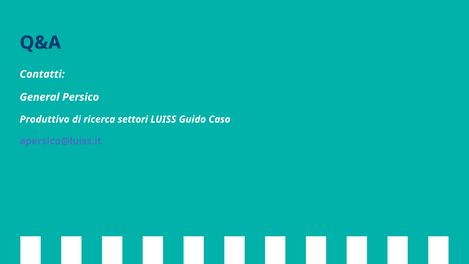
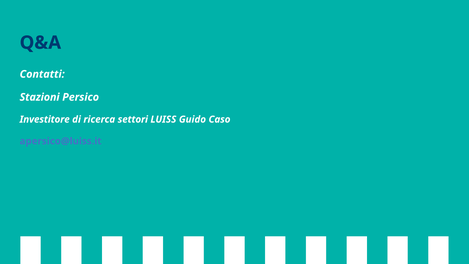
General: General -> Stazioni (40, 97)
Produttivo: Produttivo -> Investitore (45, 119)
